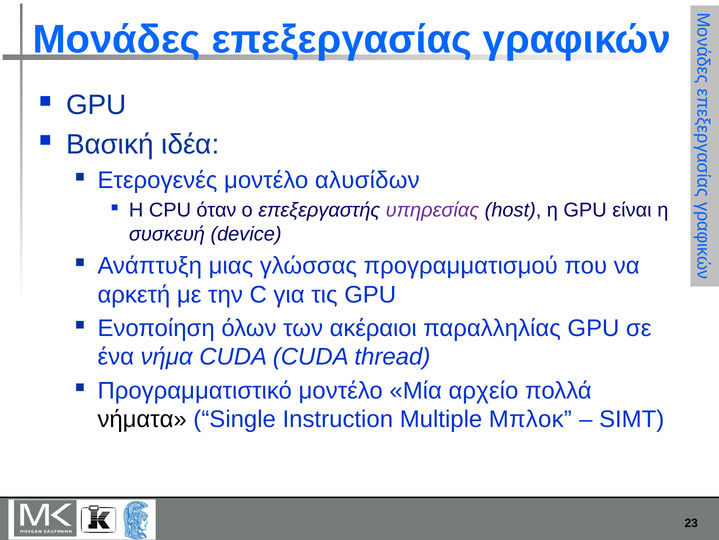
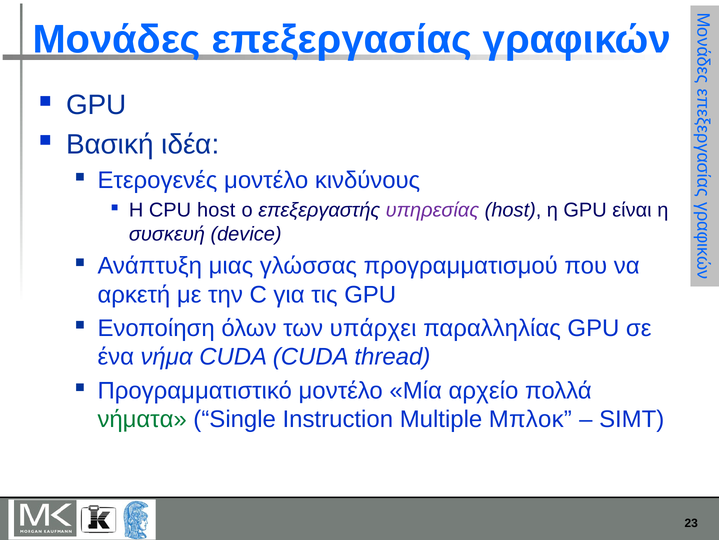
αλυσίδων: αλυσίδων -> κινδύνους (368, 180)
CPU όταν: όταν -> host (216, 210)
ακέραιοι: ακέραιοι -> υπάρχει (373, 328)
νήματα colour: black -> green (142, 419)
